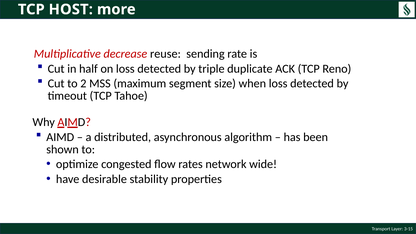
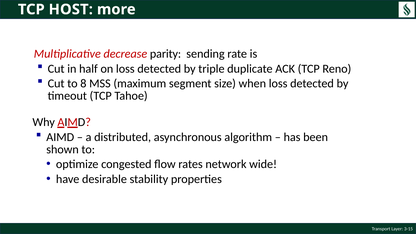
reuse: reuse -> parity (166, 54)
2: 2 -> 8 (83, 84)
